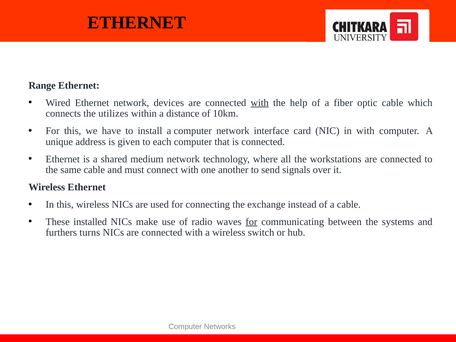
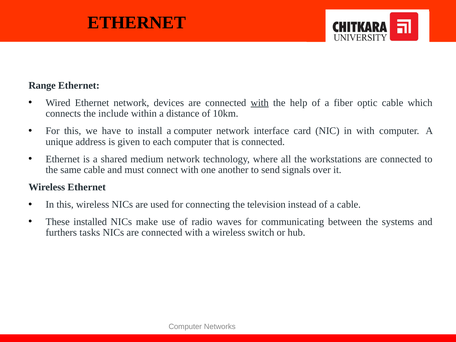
utilizes: utilizes -> include (113, 114)
exchange: exchange -> television (266, 204)
for underline: present -> none (251, 222)
turns: turns -> tasks (90, 233)
